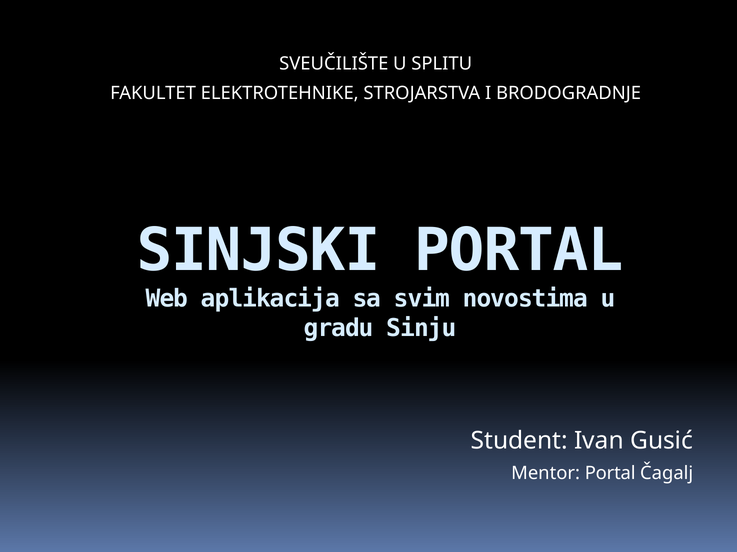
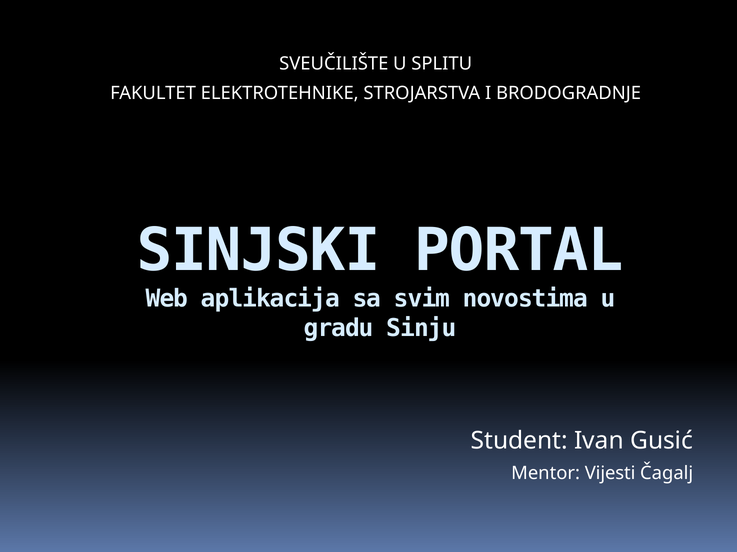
Mentor Portal: Portal -> Vijesti (610, 474)
